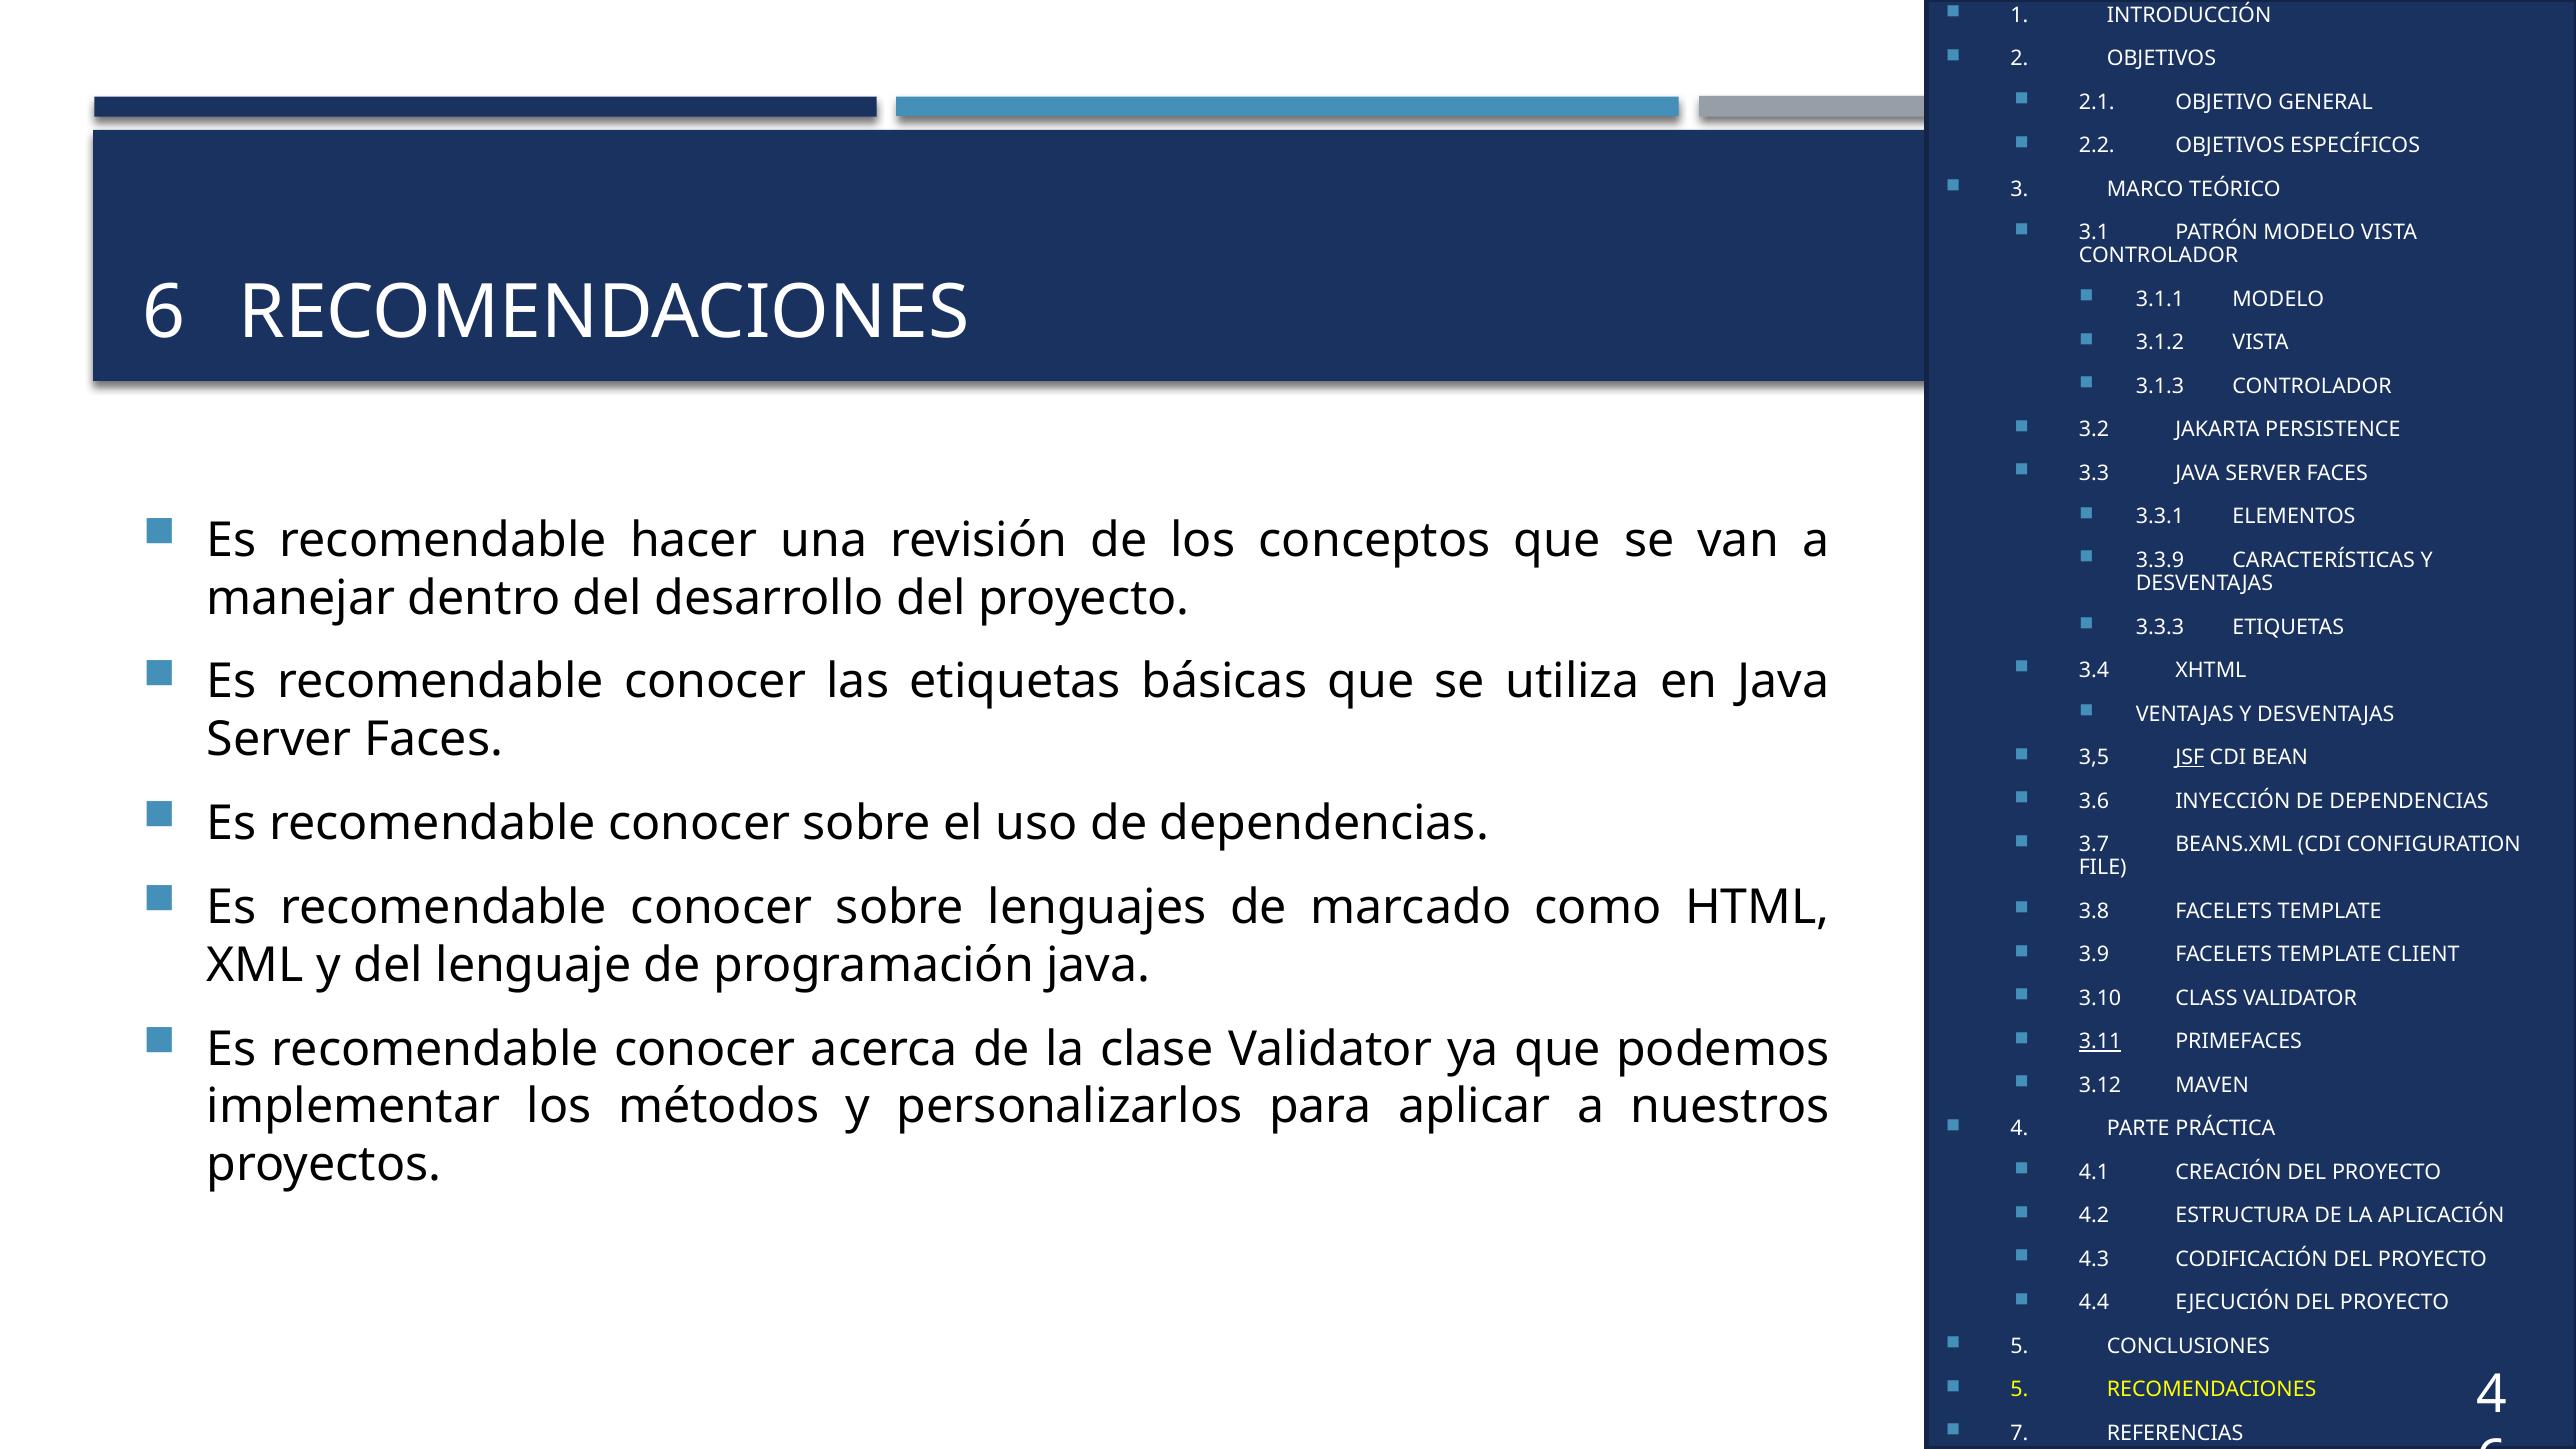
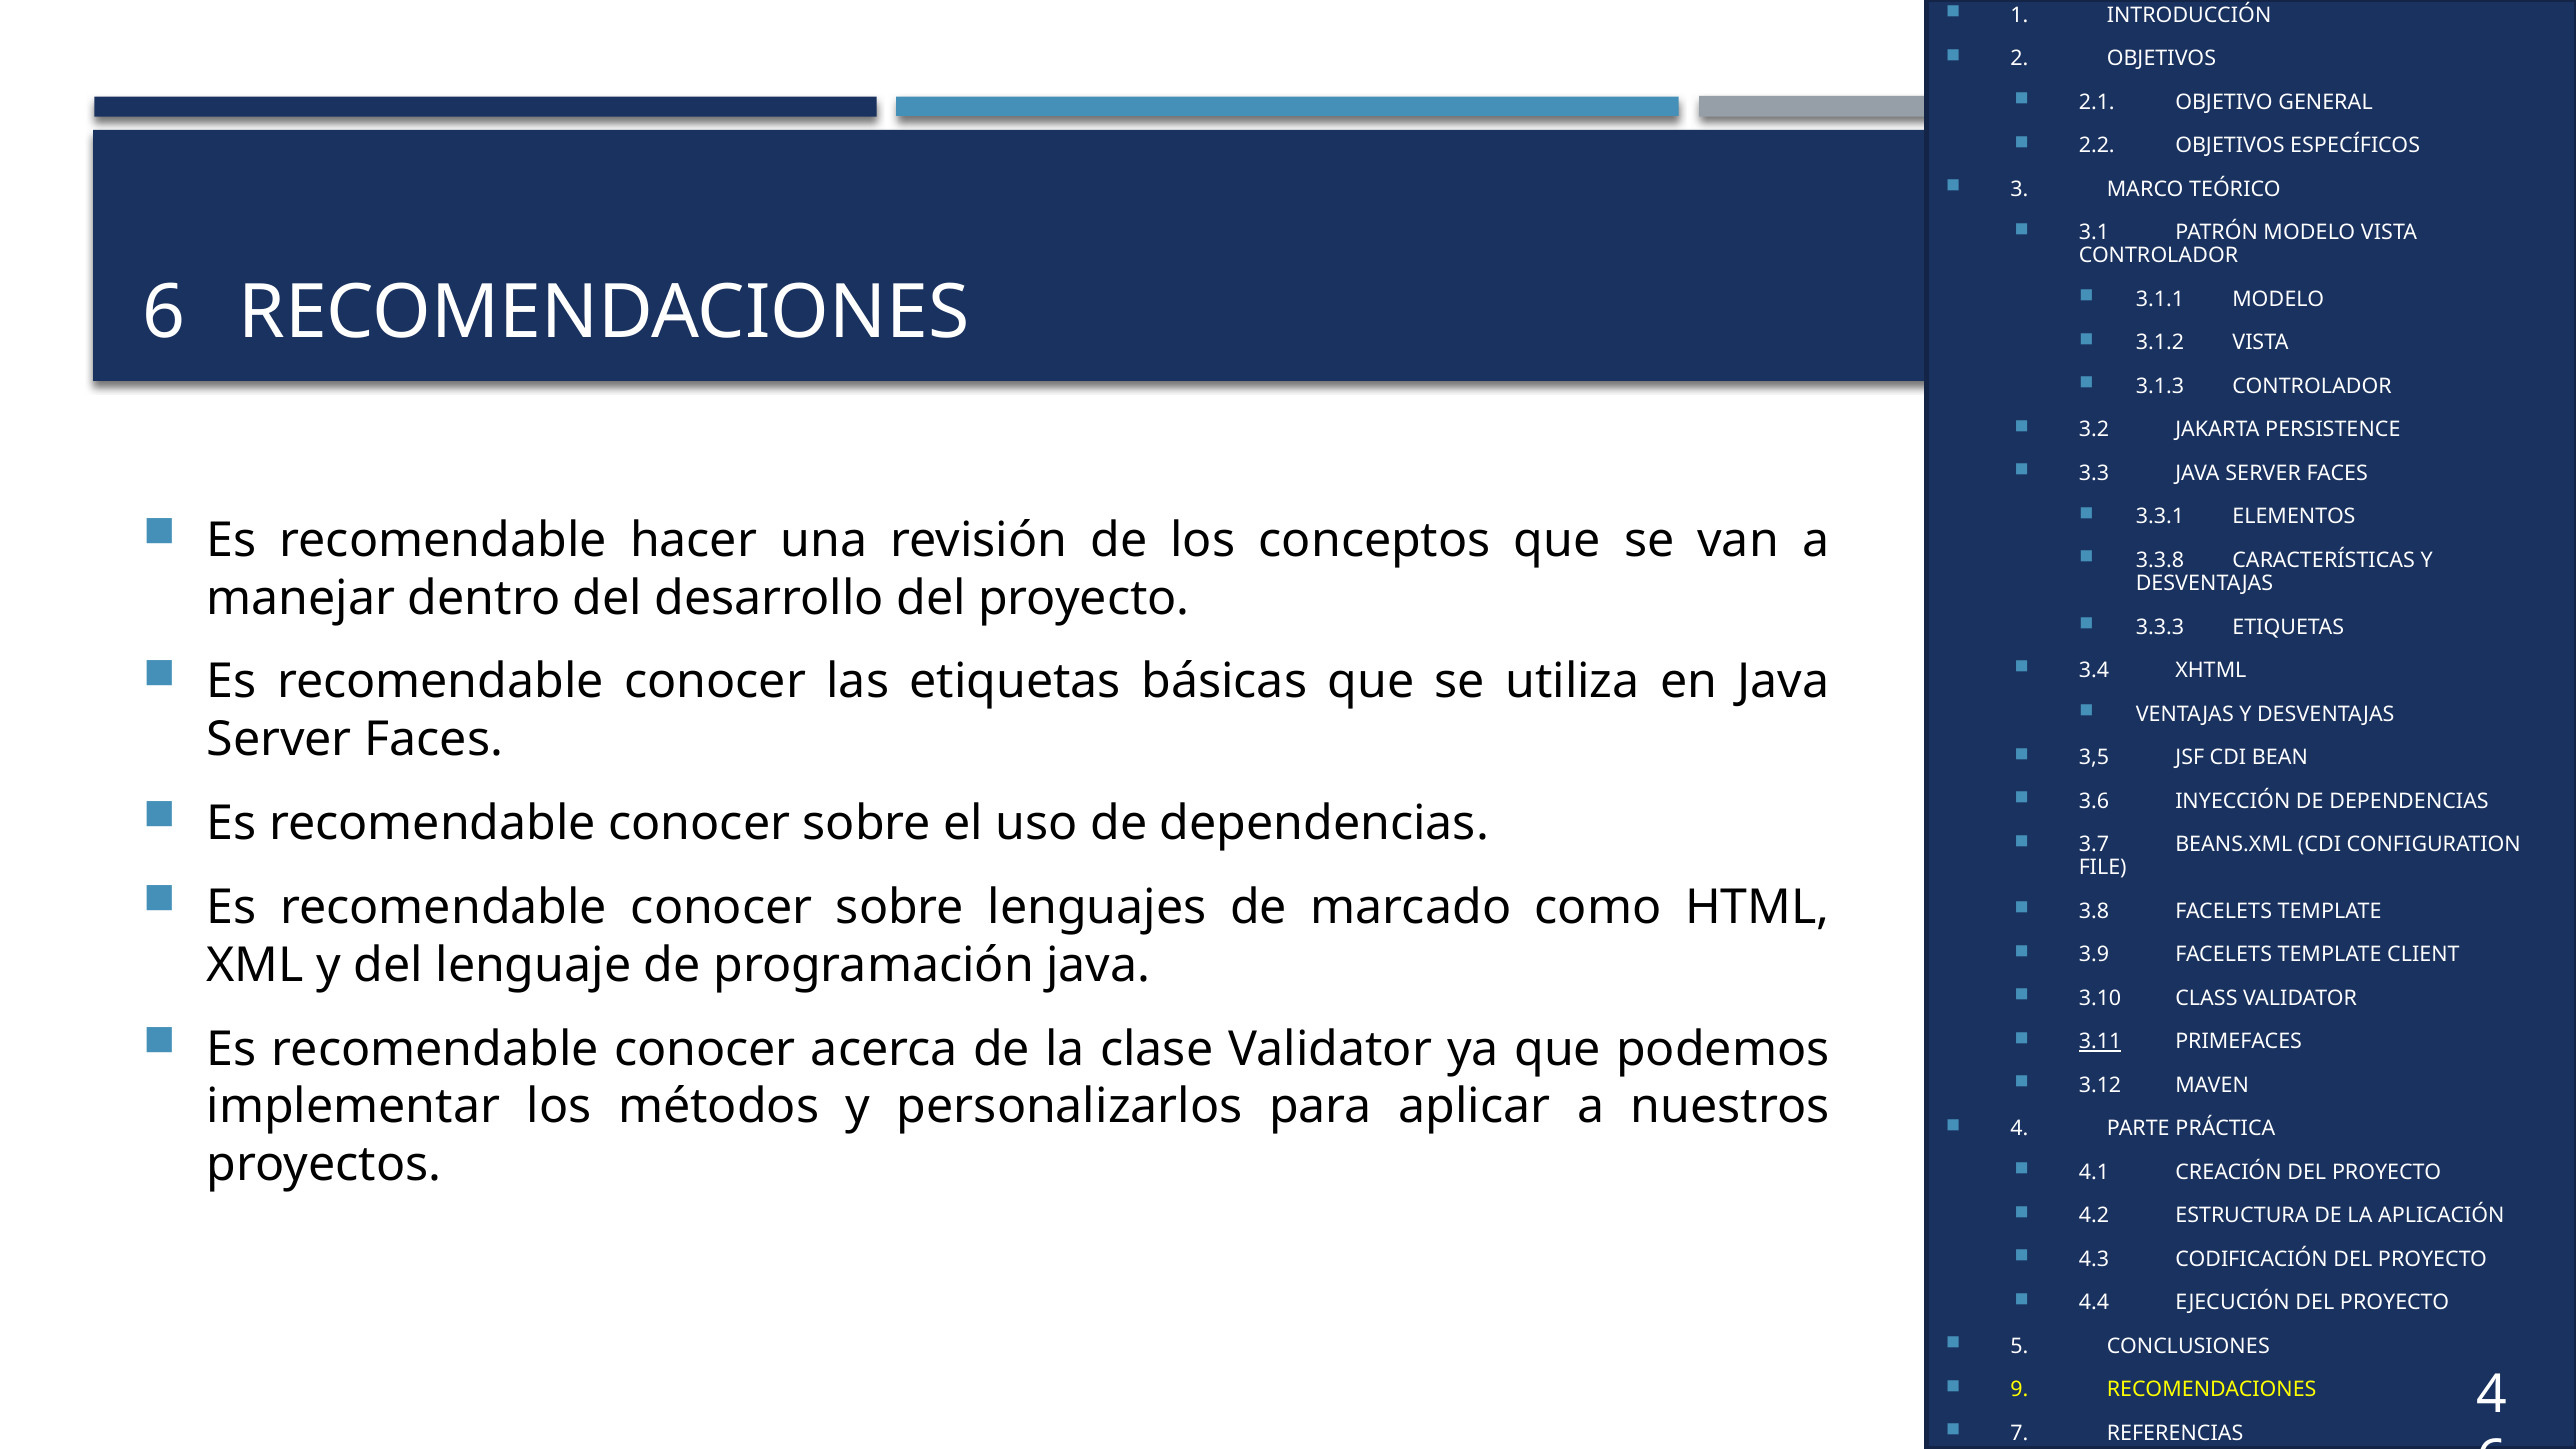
3.3.9: 3.3.9 -> 3.3.8 (2160, 560)
JSF underline: present -> none (2190, 758)
5: 5 -> 9 (2019, 1390)
